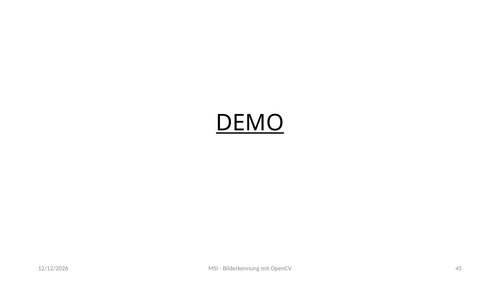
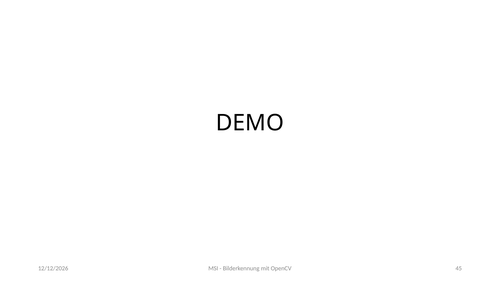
DEMO underline: present -> none (250, 123)
